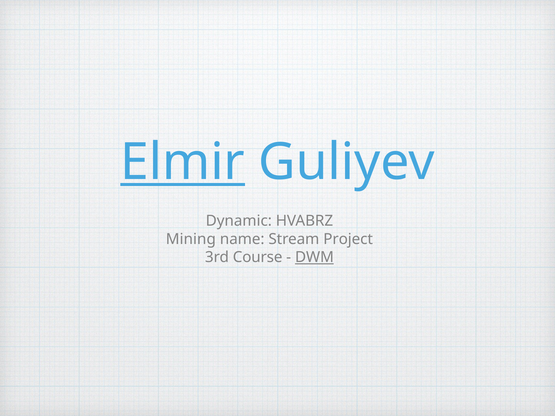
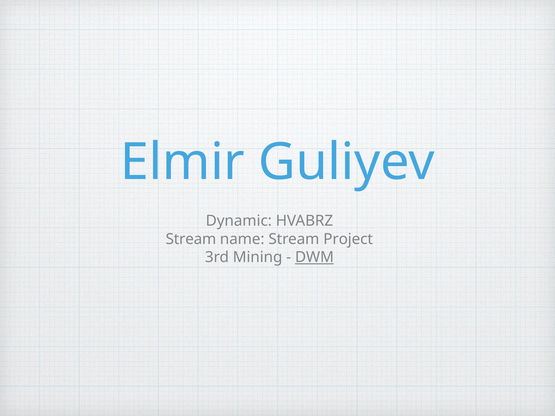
Elmir underline: present -> none (183, 162)
Mining: Mining -> Stream (191, 239)
Course: Course -> Mining (258, 257)
